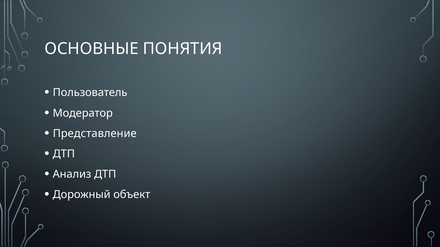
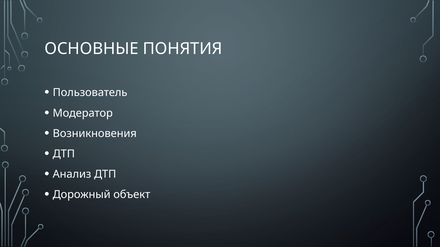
Представление: Представление -> Возникновения (95, 134)
